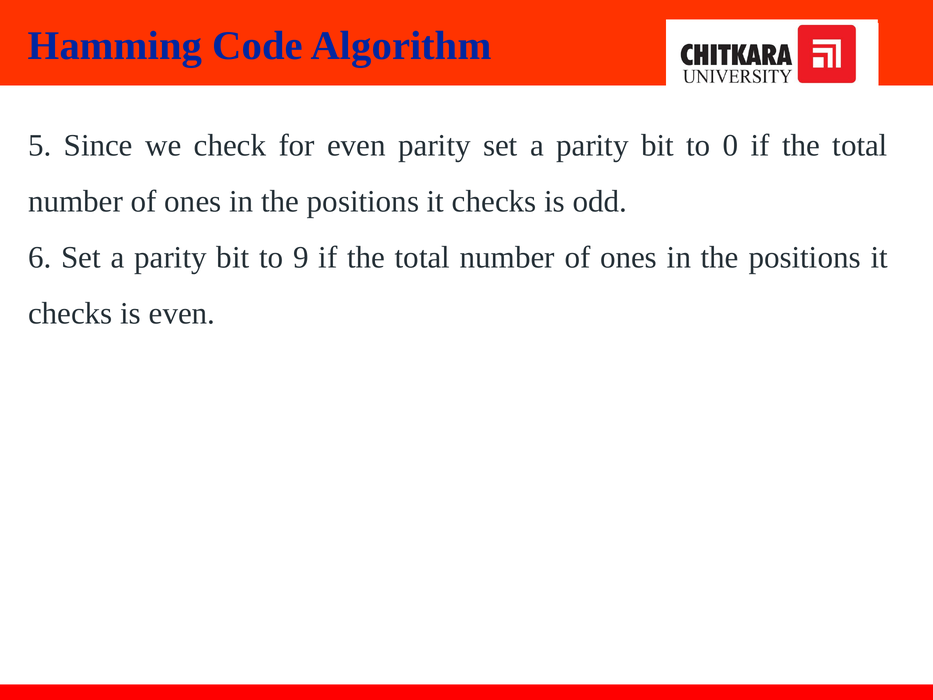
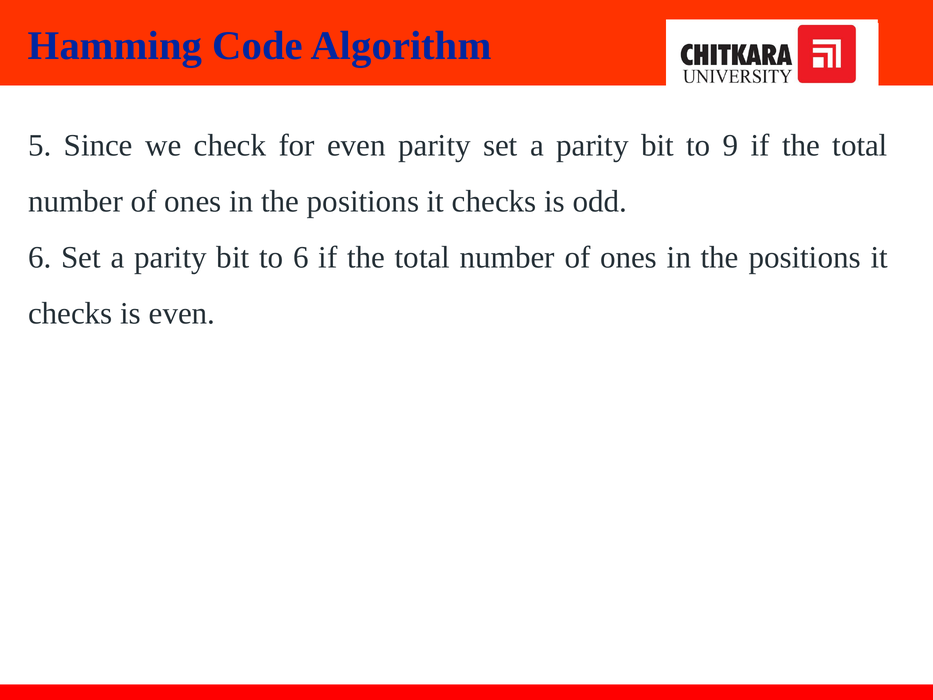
0: 0 -> 9 (731, 146)
to 9: 9 -> 6 (301, 258)
